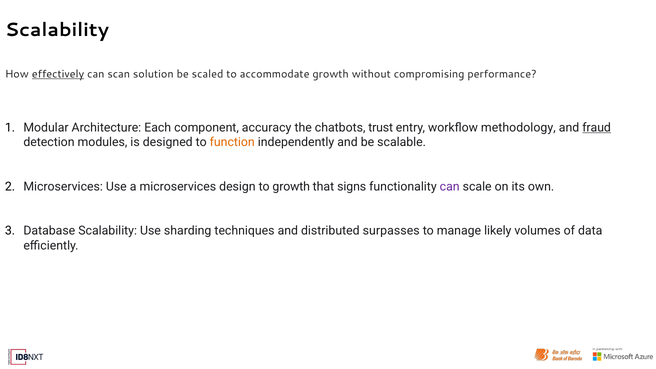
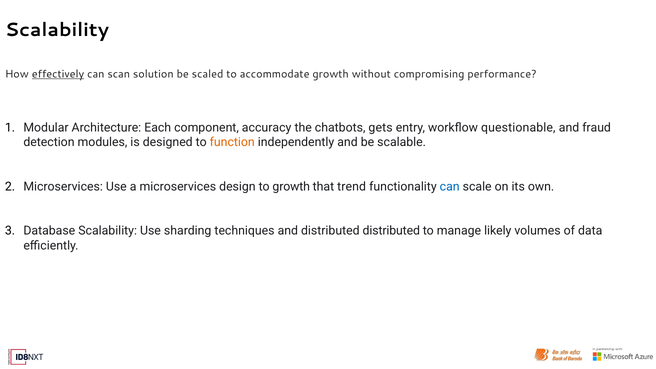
trust: trust -> gets (381, 128)
methodology: methodology -> questionable (518, 128)
fraud underline: present -> none (597, 128)
signs: signs -> trend (352, 187)
can colour: purple -> blue (450, 187)
distributed surpasses: surpasses -> distributed (391, 231)
